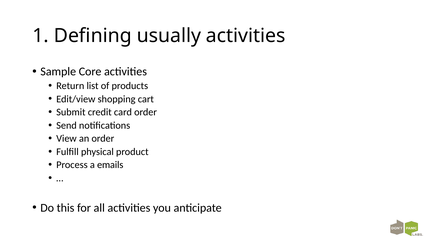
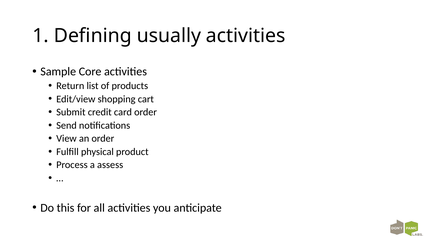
emails: emails -> assess (110, 165)
